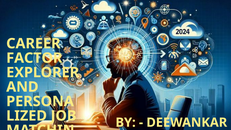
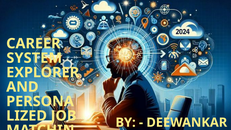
FACTOR: FACTOR -> SYSTEM (34, 58)
